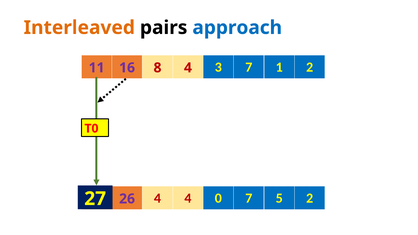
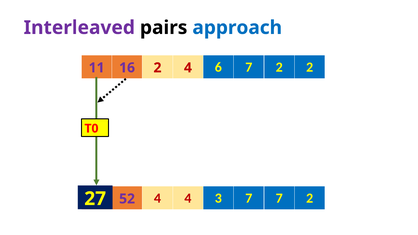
Interleaved colour: orange -> purple (79, 28)
8: 8 -> 2 (157, 68)
3: 3 -> 6 (218, 67)
1: 1 -> 2 (279, 67)
26: 26 -> 52 (127, 199)
0: 0 -> 3 (218, 198)
7 5: 5 -> 7 (279, 198)
